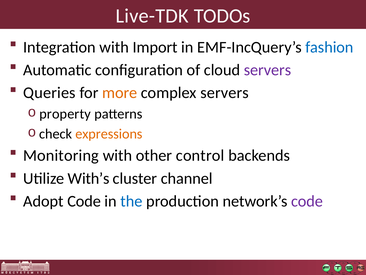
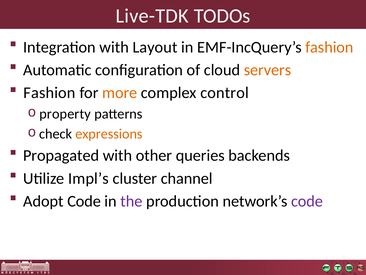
Import: Import -> Layout (155, 47)
fashion colour: blue -> orange (329, 47)
servers colour: purple -> orange (268, 70)
Queries: Queries -> Fashion (49, 93)
complex servers: servers -> control (225, 93)
Monitoring: Monitoring -> Propagated (61, 155)
control: control -> queries (200, 155)
With’s: With’s -> Impl’s (88, 178)
the colour: blue -> purple (131, 201)
